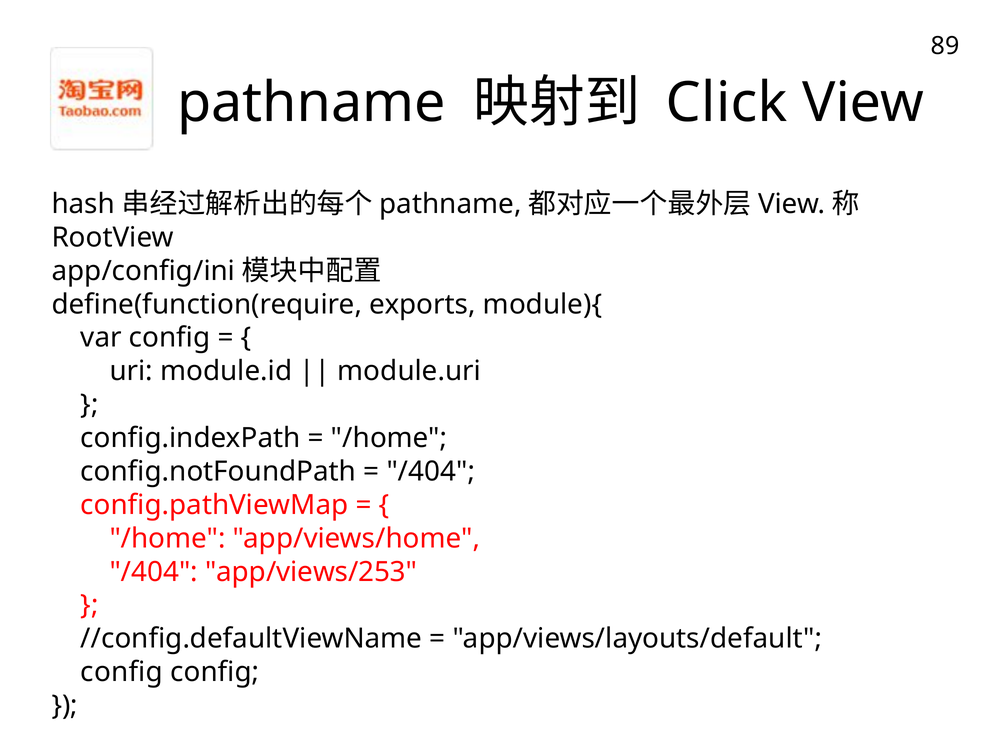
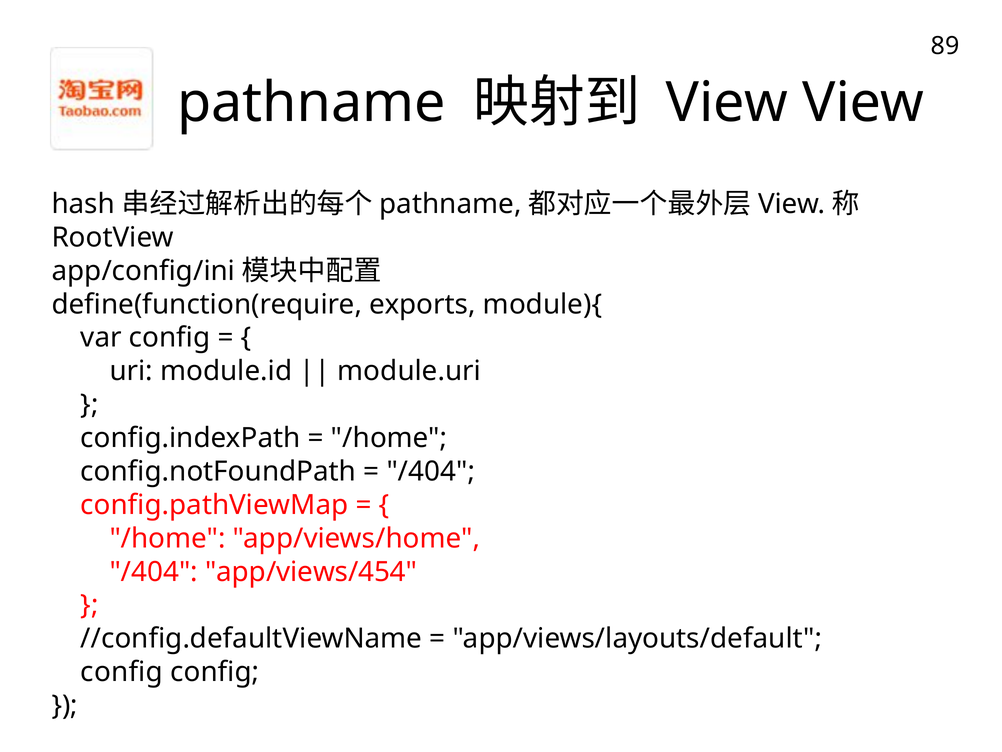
Click: Click -> View (727, 103)
app/views/253: app/views/253 -> app/views/454 (311, 571)
